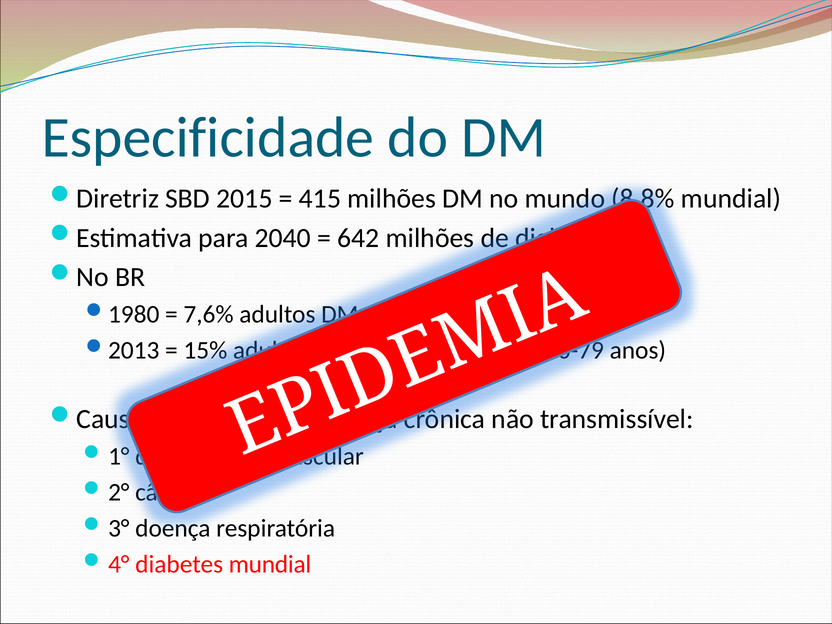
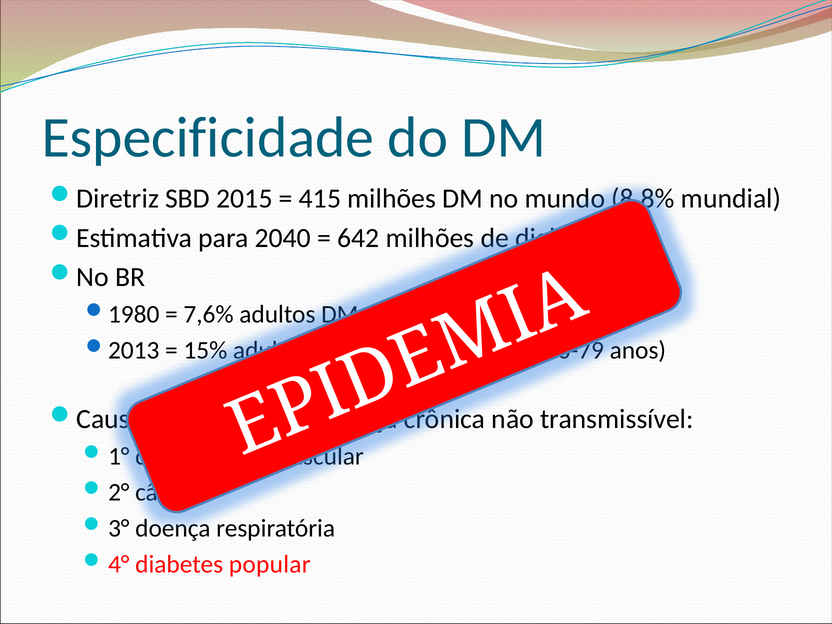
diabetes mundial: mundial -> popular (270, 564)
